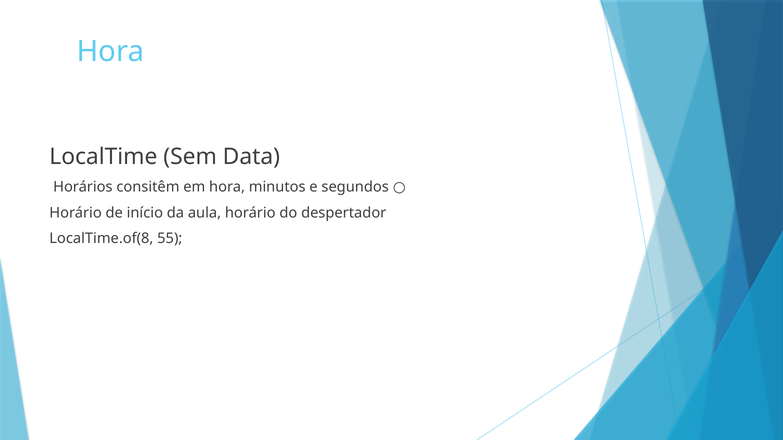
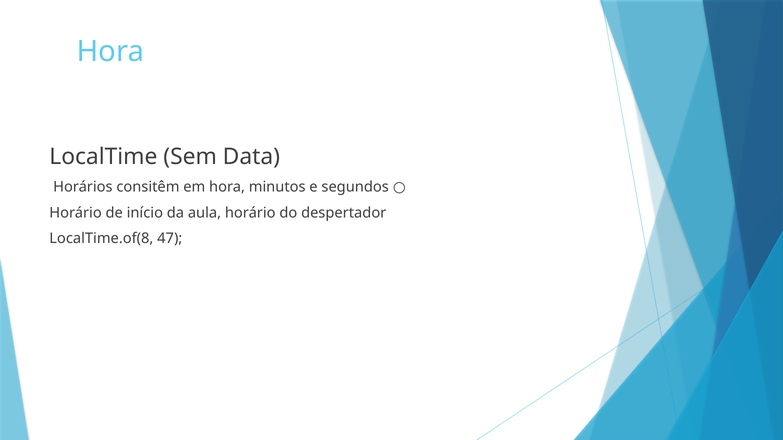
55: 55 -> 47 (170, 239)
